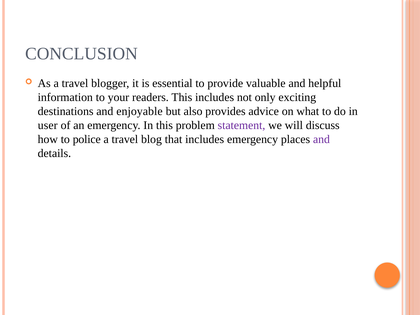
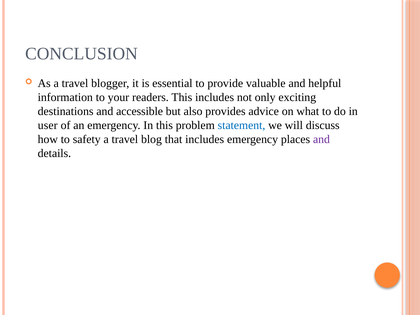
enjoyable: enjoyable -> accessible (140, 111)
statement colour: purple -> blue (241, 125)
police: police -> safety (87, 139)
